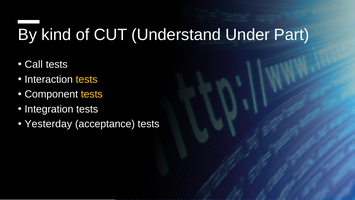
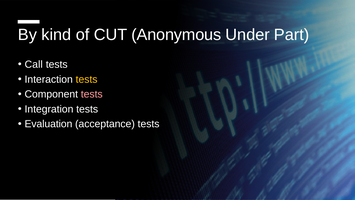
Understand: Understand -> Anonymous (176, 35)
tests colour: yellow -> pink (92, 94)
Yesterday: Yesterday -> Evaluation (48, 124)
